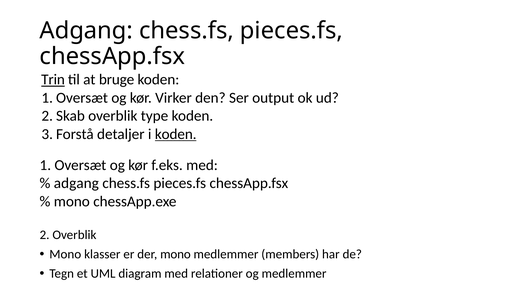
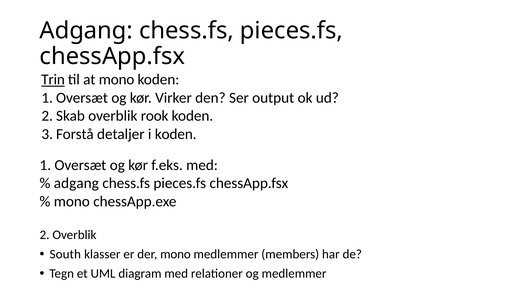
at bruge: bruge -> mono (117, 80)
type: type -> rook (155, 116)
koden underline: present -> none (176, 134)
Mono: Mono -> South (65, 255)
